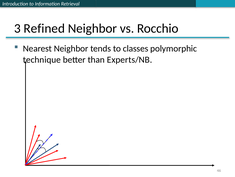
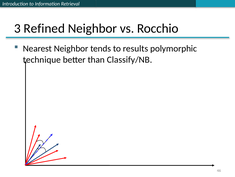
classes: classes -> results (136, 48)
Experts/NB: Experts/NB -> Classify/NB (130, 59)
